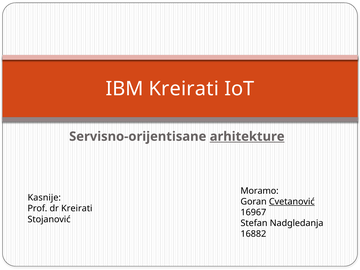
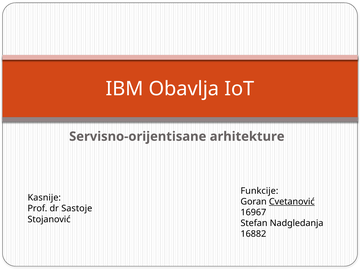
IBM Kreirati: Kreirati -> Obavlja (184, 89)
arhitekture underline: present -> none (247, 136)
Moramo: Moramo -> Funkcije (259, 191)
dr Kreirati: Kreirati -> Sastoje (77, 208)
